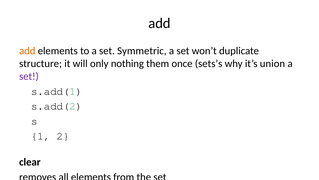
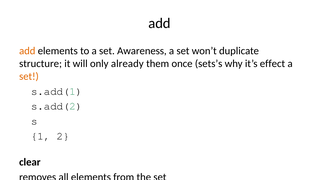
set Symmetric: Symmetric -> Awareness (142, 51)
only nothing: nothing -> already (127, 63)
it’s union: union -> effect (272, 63)
set colour: purple -> orange (29, 76)
